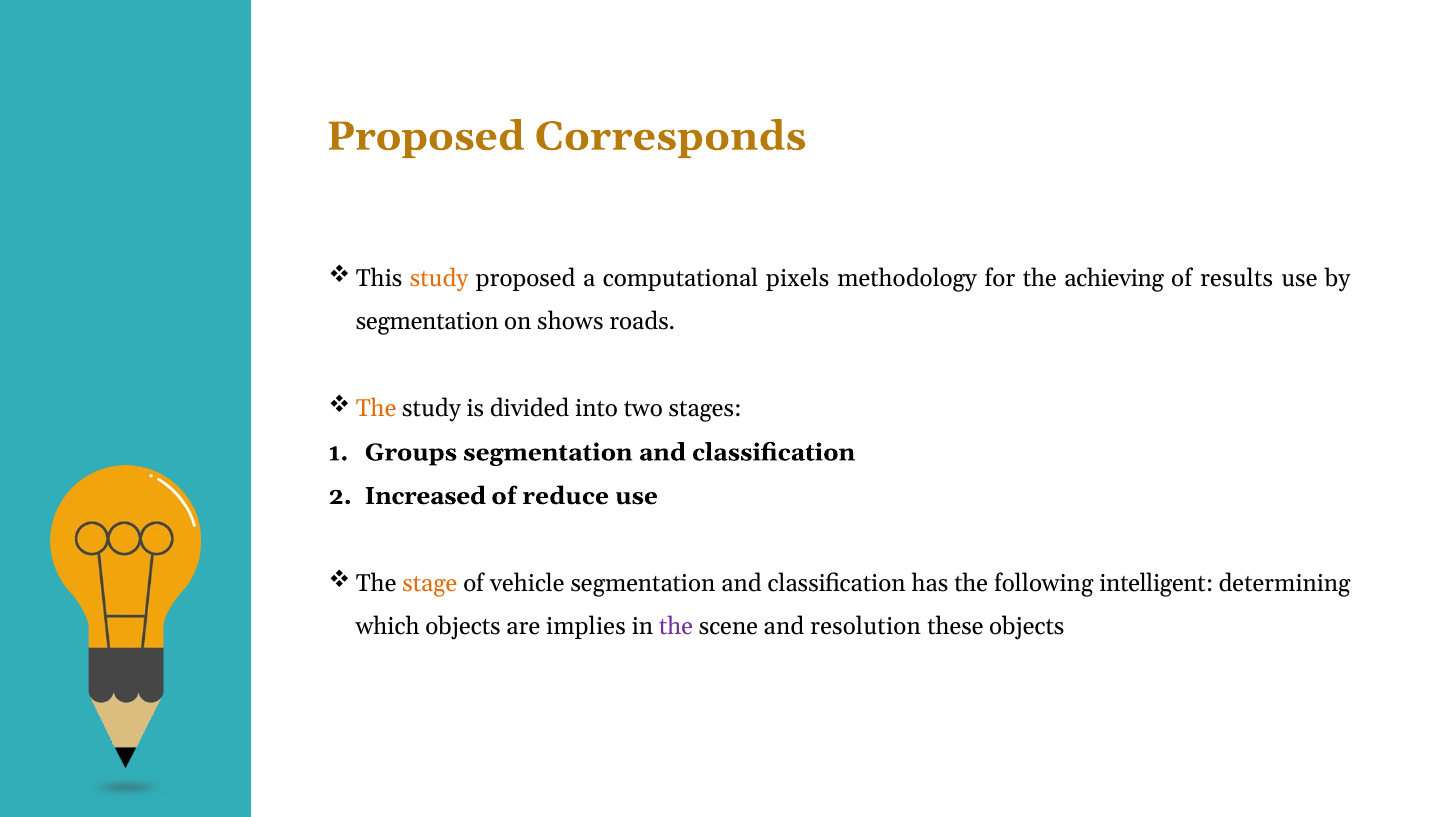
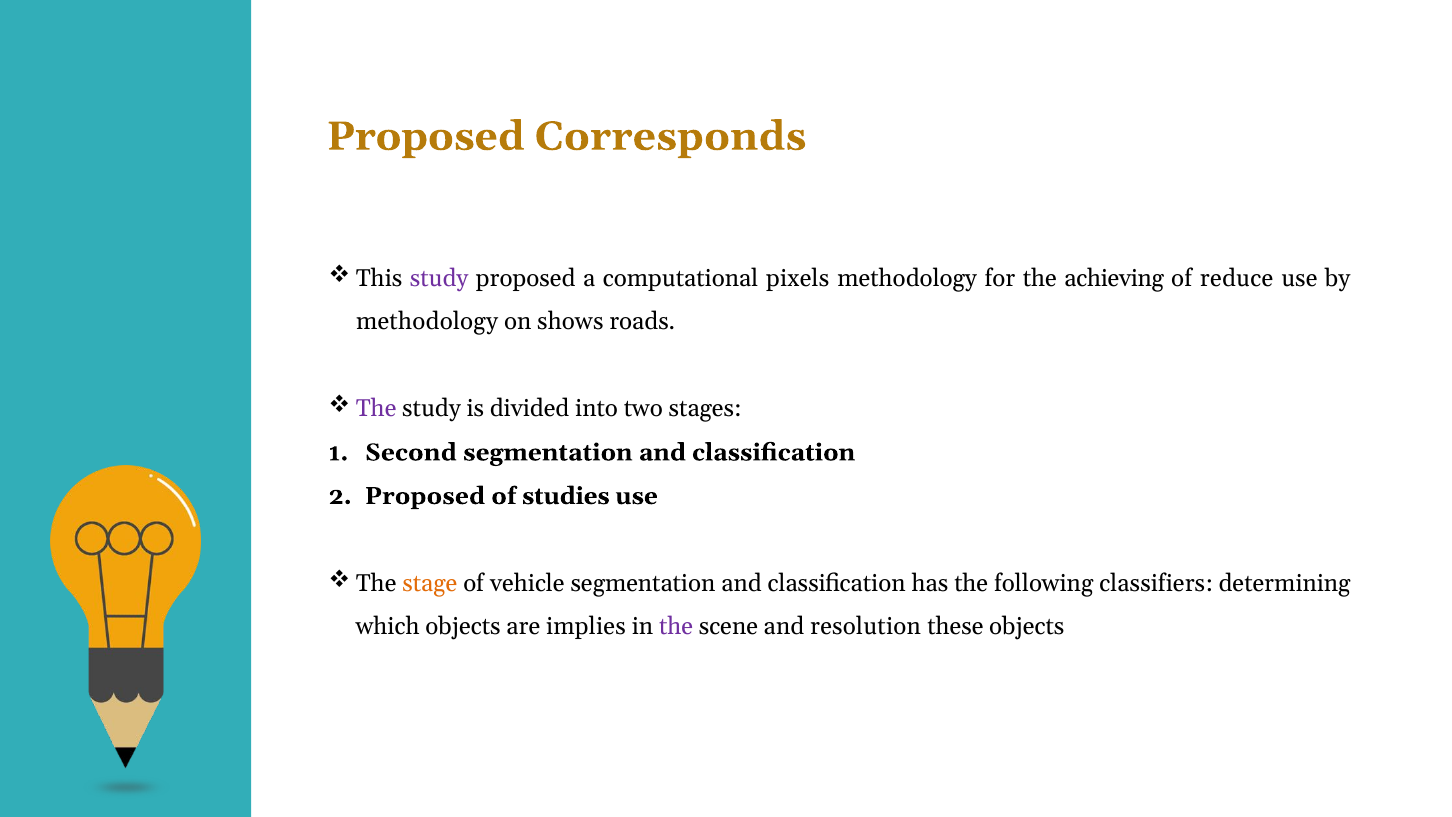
study colour: orange -> purple (439, 278)
results: results -> reduce (1237, 278)
segmentation: segmentation -> methodology (427, 322)
The colour: orange -> purple (376, 409)
Groups: Groups -> Second (411, 452)
Increased: Increased -> Proposed (425, 496)
reduce: reduce -> studies (566, 496)
intelligent: intelligent -> classifiers (1156, 583)
